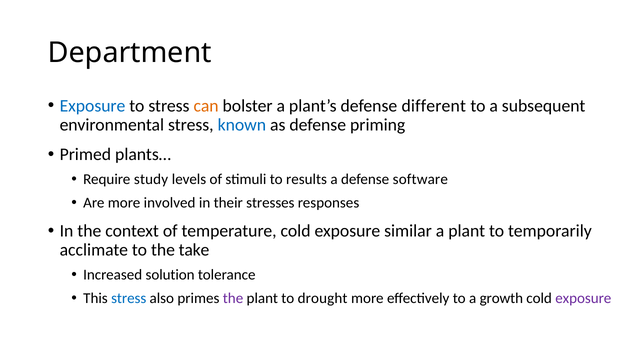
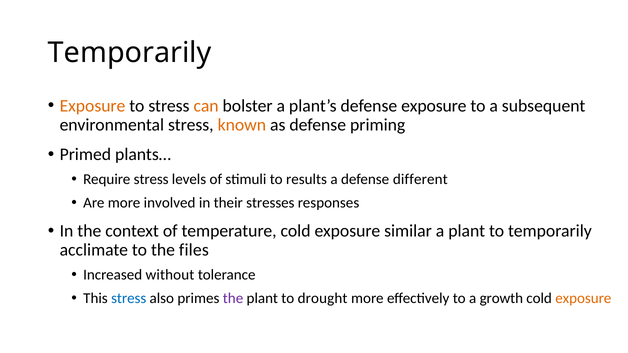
Department: Department -> Temporarily (130, 53)
Exposure colour: blue -> orange (93, 106)
defense different: different -> exposure (434, 106)
known colour: blue -> orange (242, 125)
Require study: study -> stress (151, 179)
software: software -> different (420, 179)
take: take -> files (194, 250)
solution: solution -> without (170, 275)
exposure colour: purple -> orange (583, 298)
